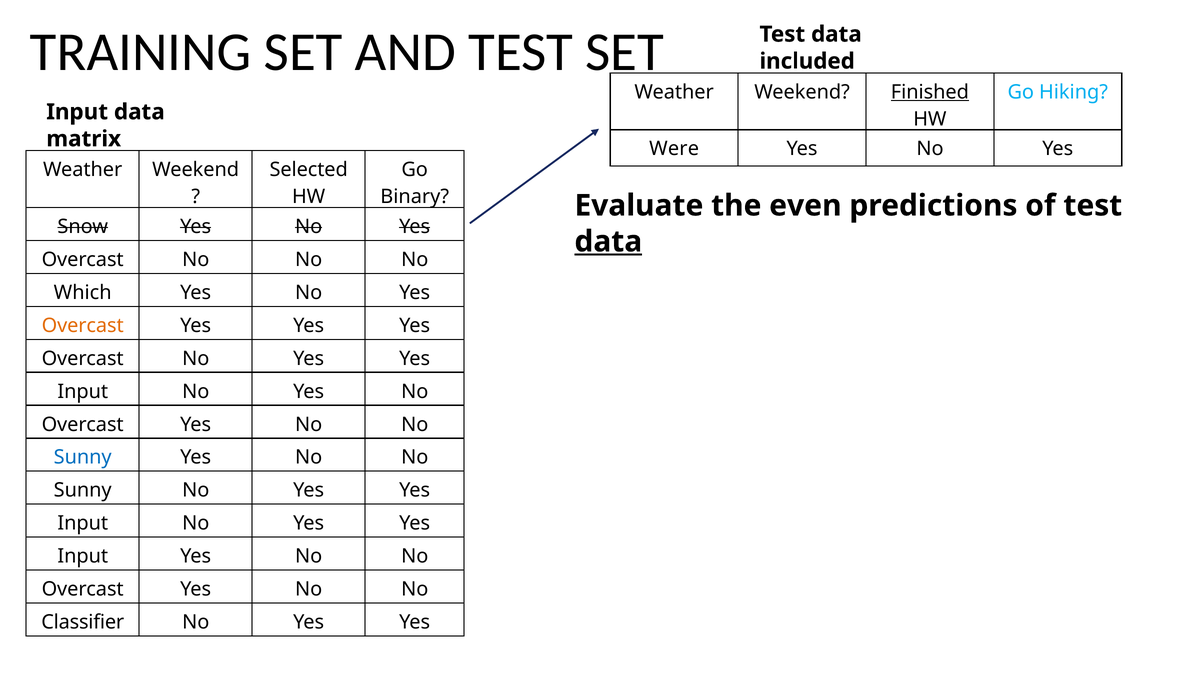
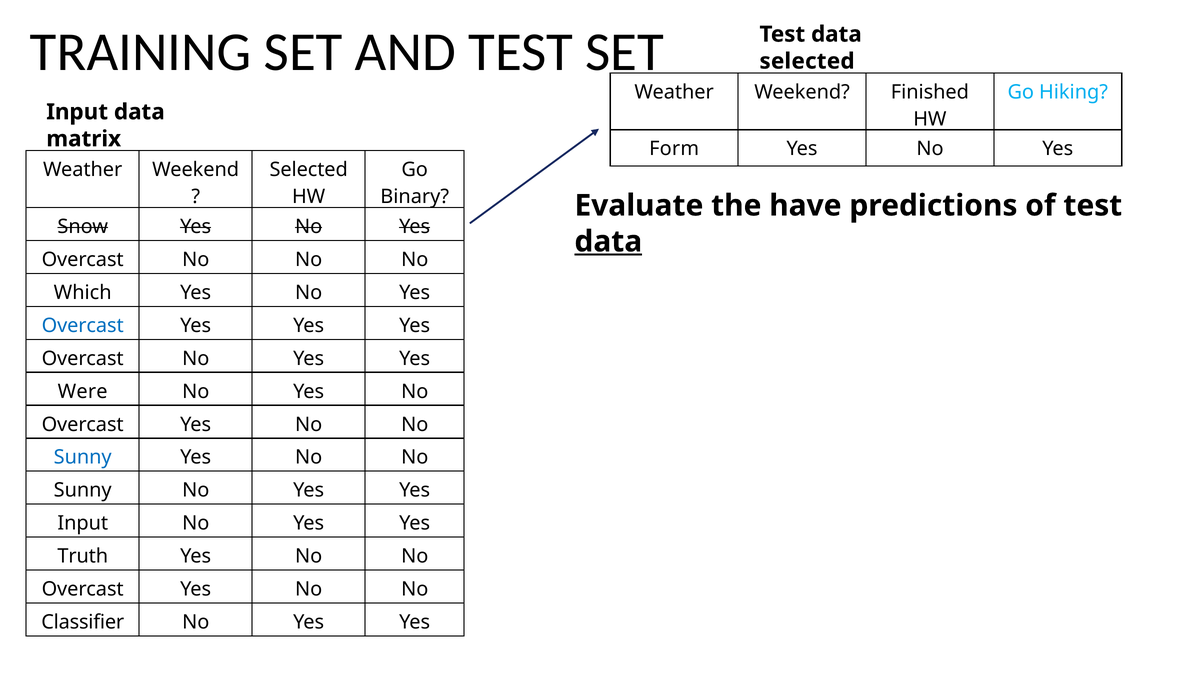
included: included -> selected (807, 61)
Finished underline: present -> none (930, 92)
Were: Were -> Form (674, 149)
even: even -> have (805, 206)
Overcast colour: orange -> blue (83, 325)
Input: Input -> Were (83, 391)
Input: Input -> Truth (83, 556)
